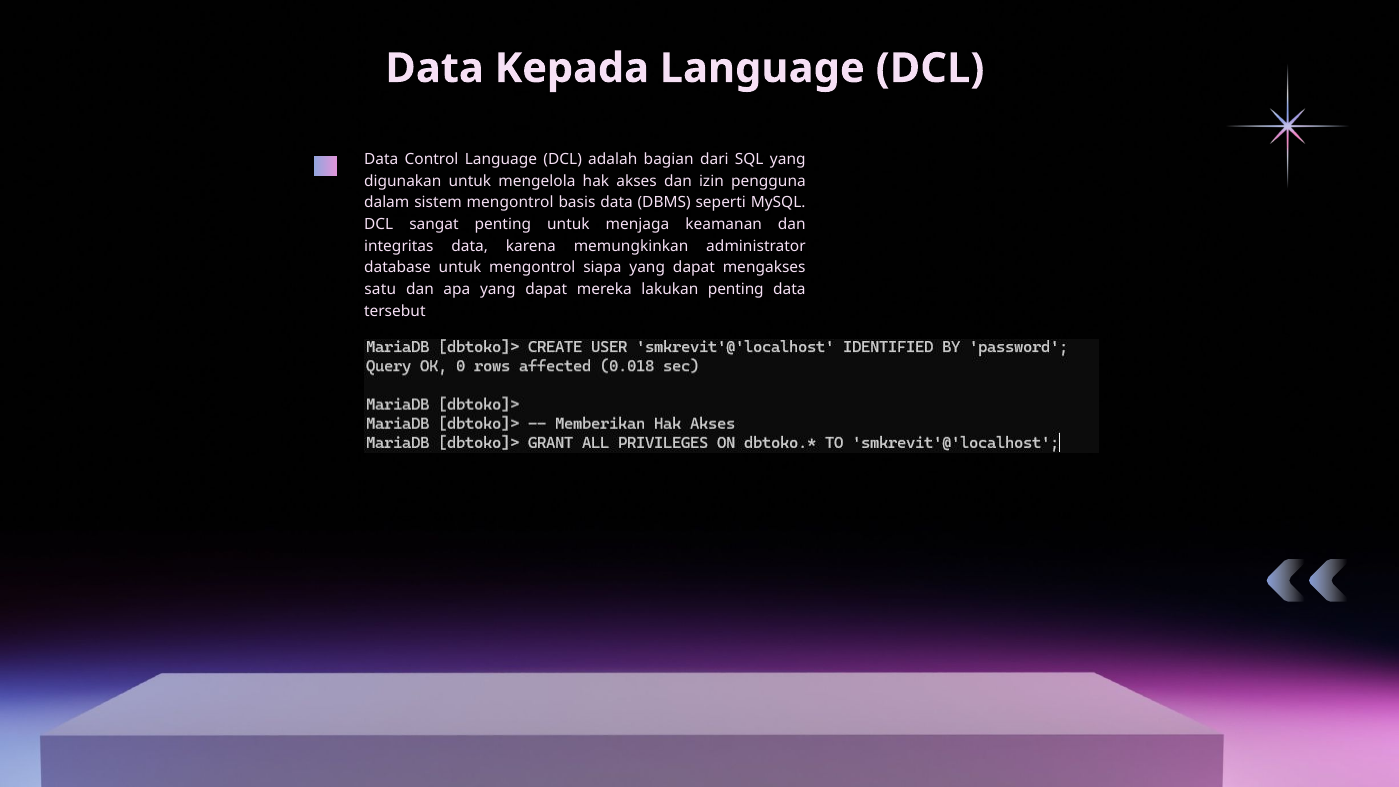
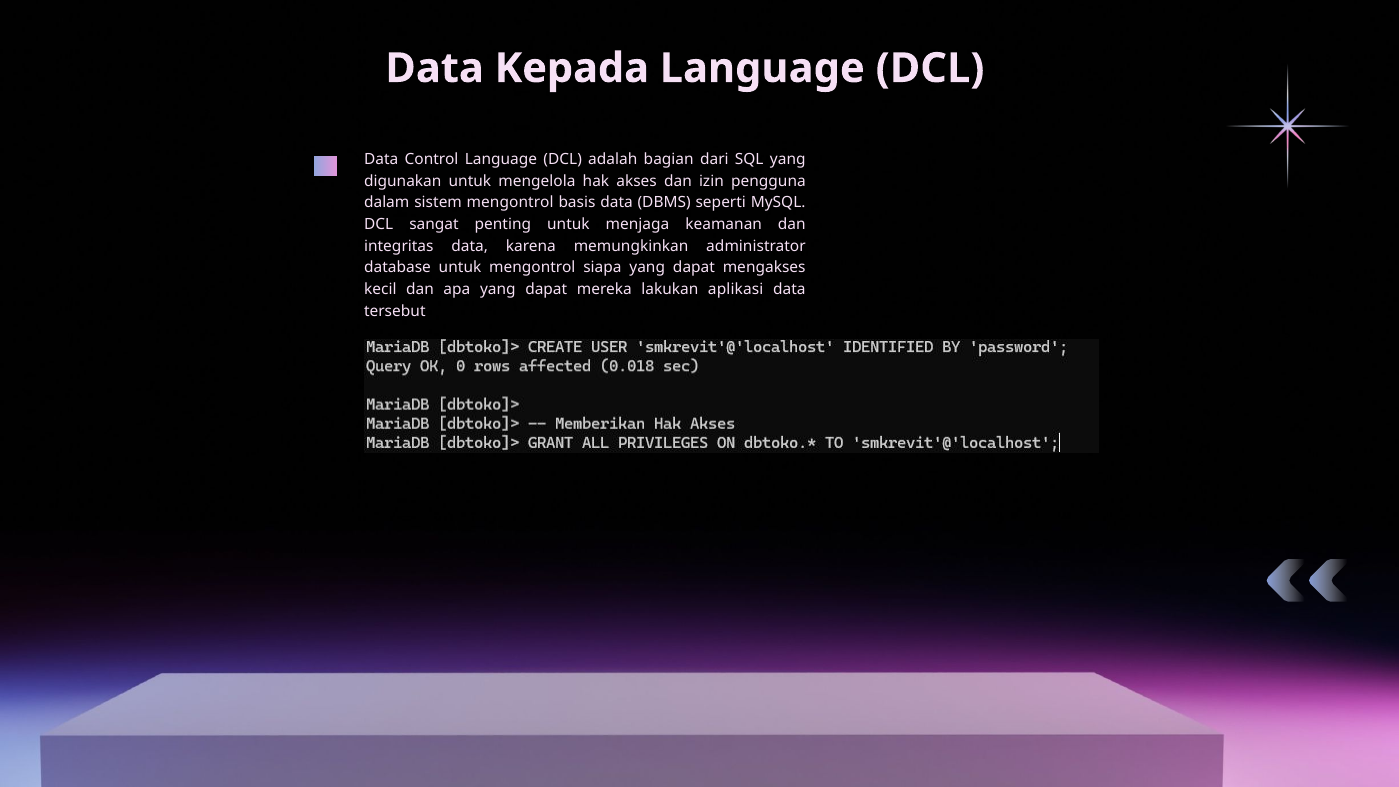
satu: satu -> kecil (380, 289)
lakukan penting: penting -> aplikasi (736, 289)
